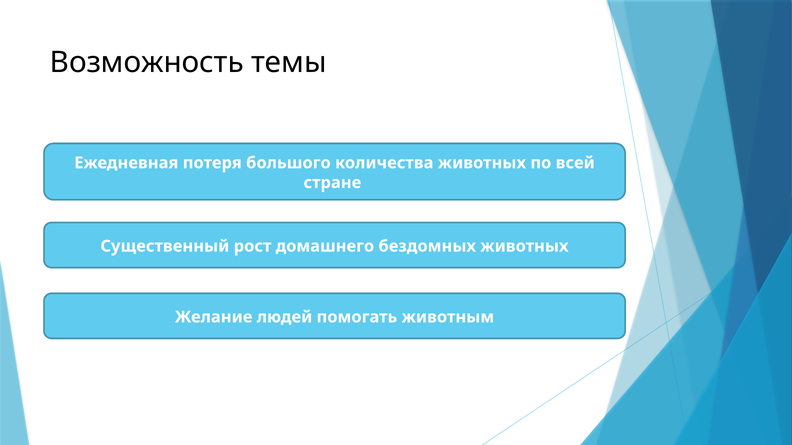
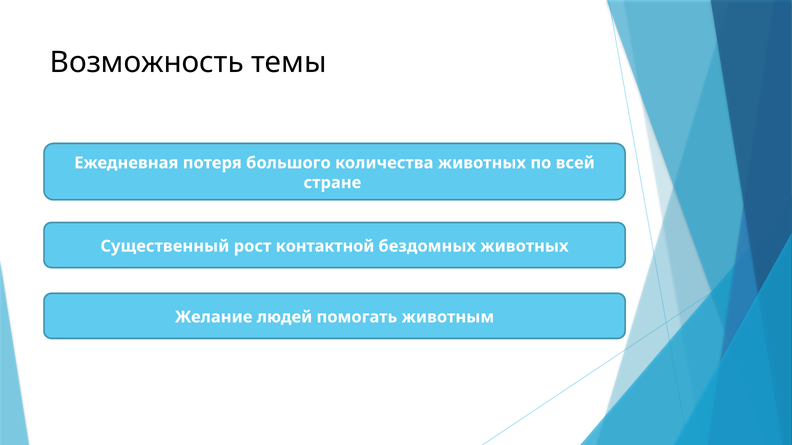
домашнего: домашнего -> контактной (325, 246)
